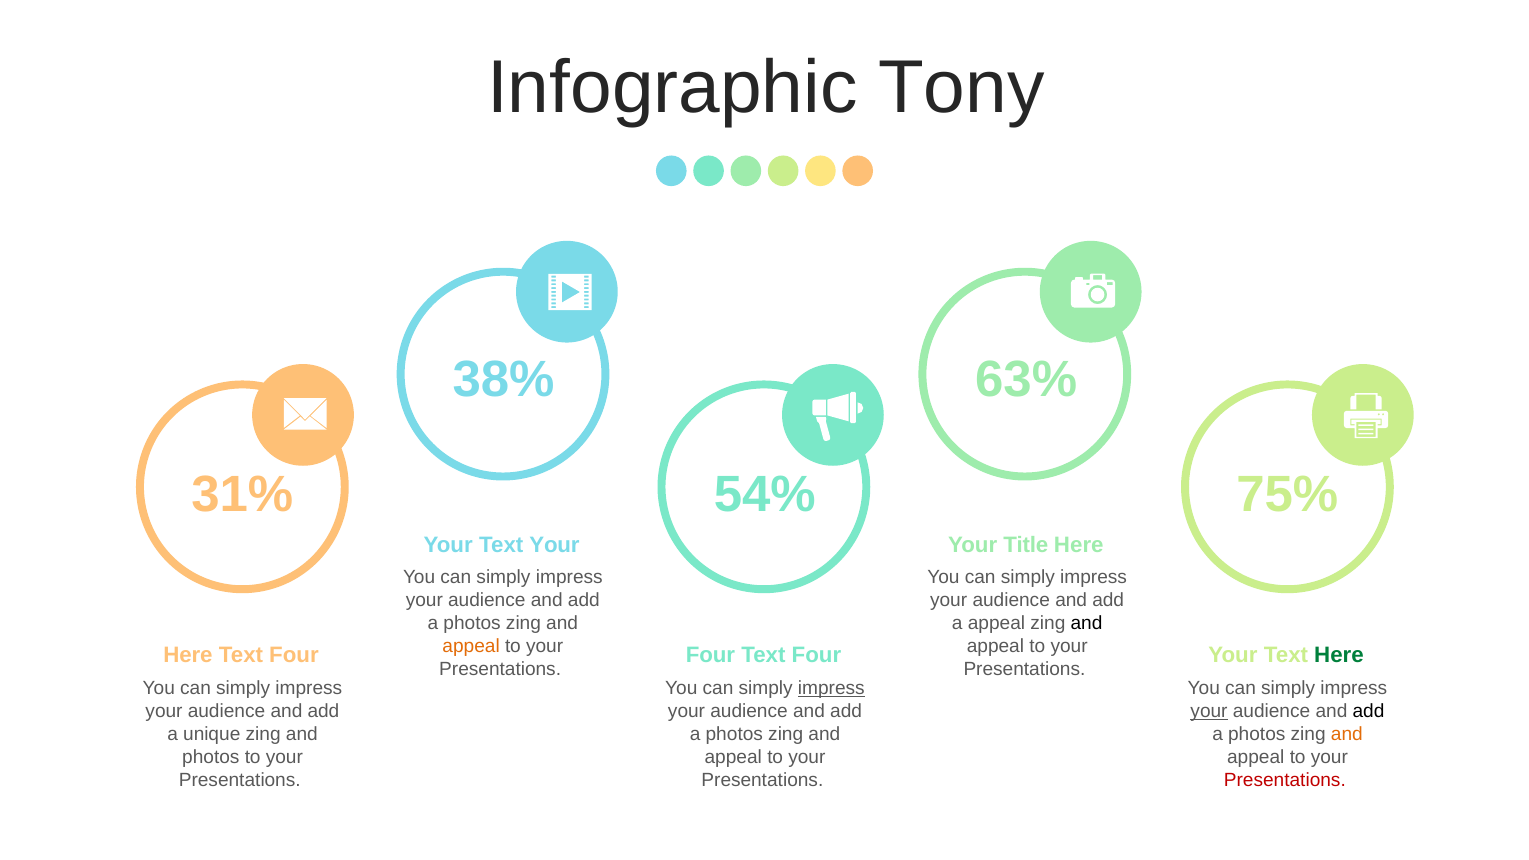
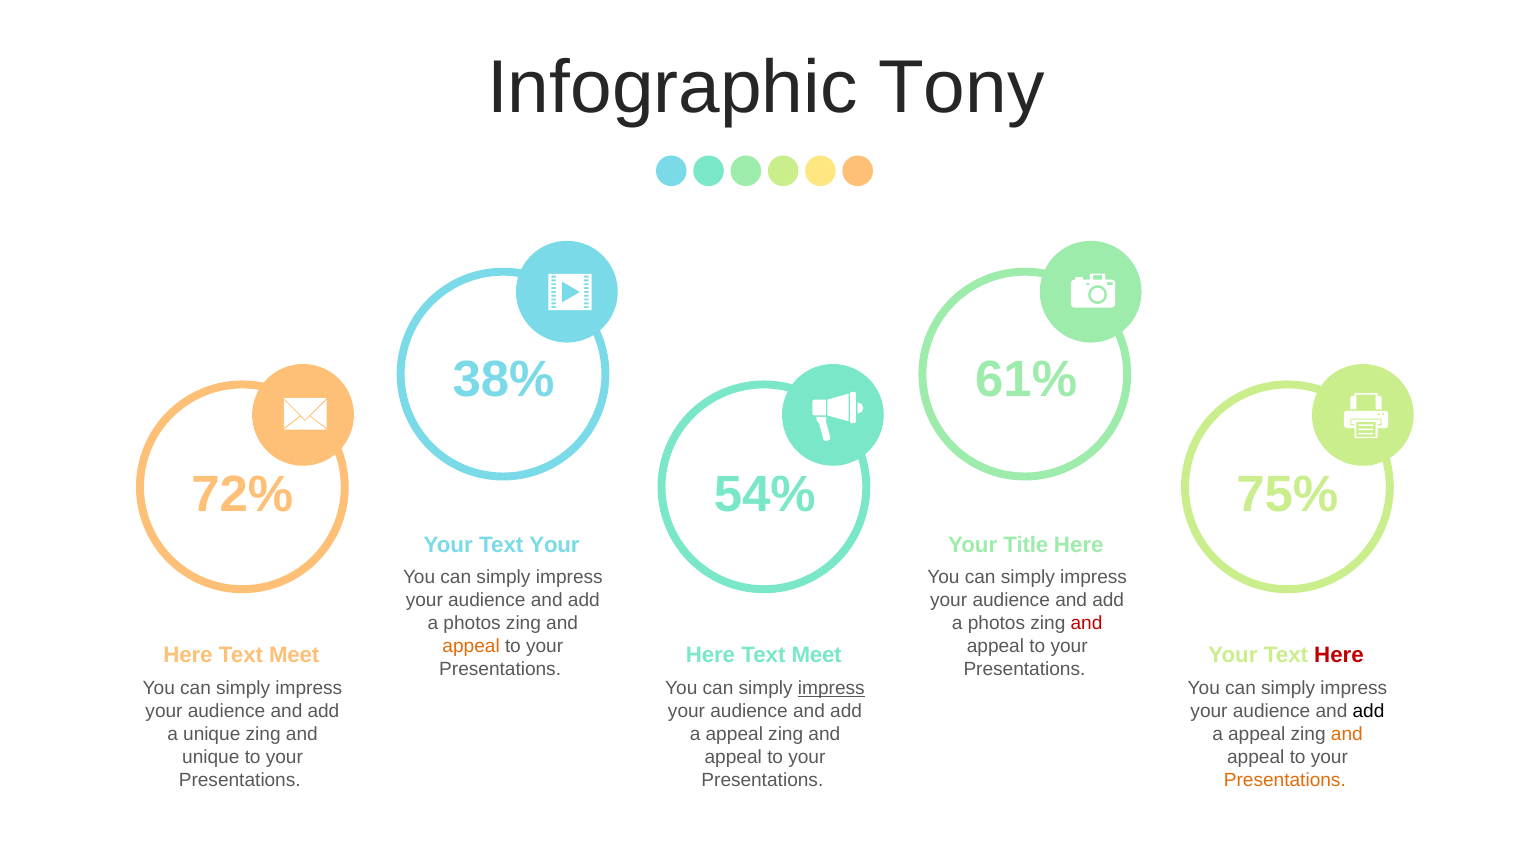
63%: 63% -> 61% (1026, 380)
31%: 31% -> 72% (242, 495)
appeal: appeal -> photos (996, 623)
and colour: black -> red (1087, 623)
Four: Four -> Meet (294, 655)
Four: Four -> Here (711, 655)
Four: Four -> Meet (817, 655)
Here colour: green -> red (1339, 655)
your underline: present -> none (1209, 711)
photos: photos -> appeal (734, 734)
photos: photos -> appeal (1257, 734)
photos: photos -> unique (211, 757)
Presentations colour: red -> orange (1285, 780)
